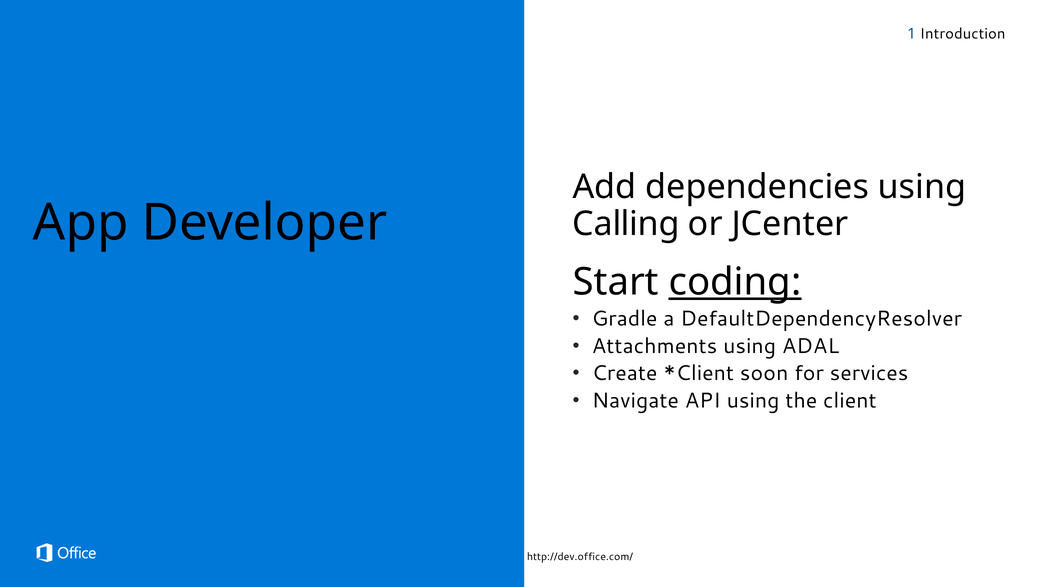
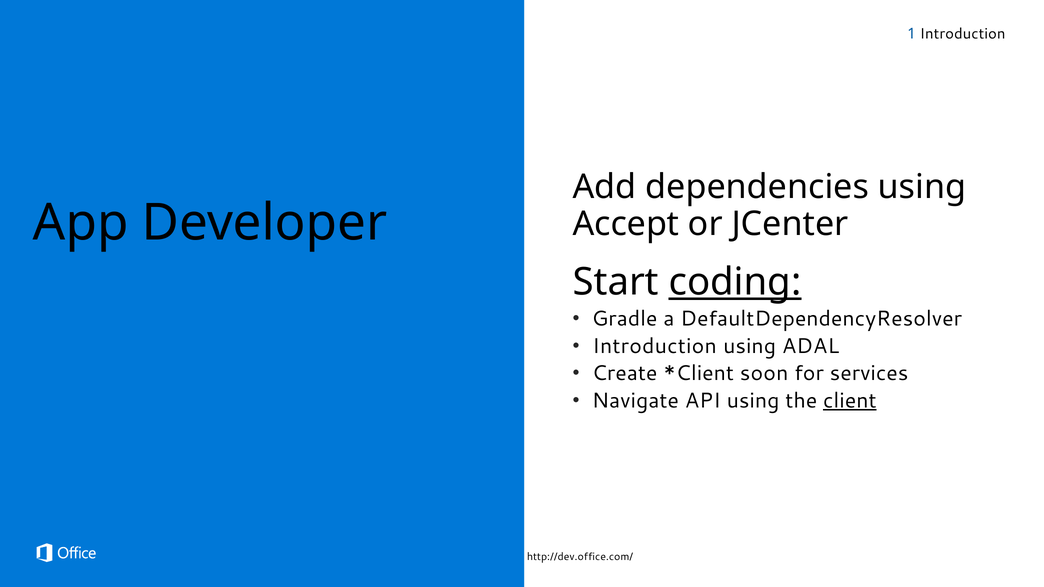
Calling: Calling -> Accept (626, 224)
Attachments: Attachments -> Introduction (654, 346)
client underline: none -> present (850, 401)
